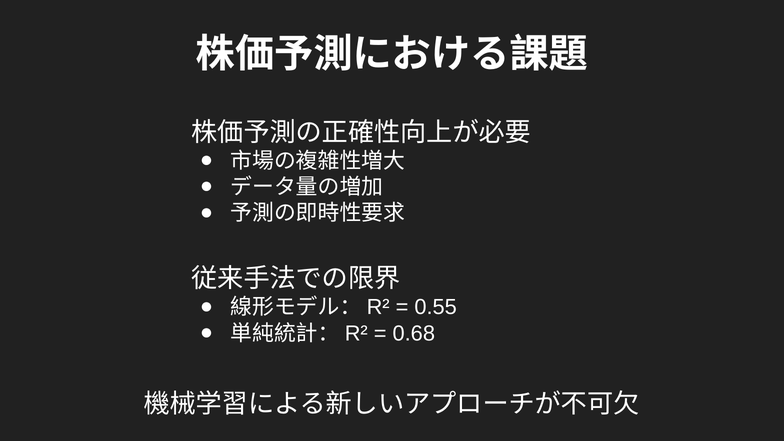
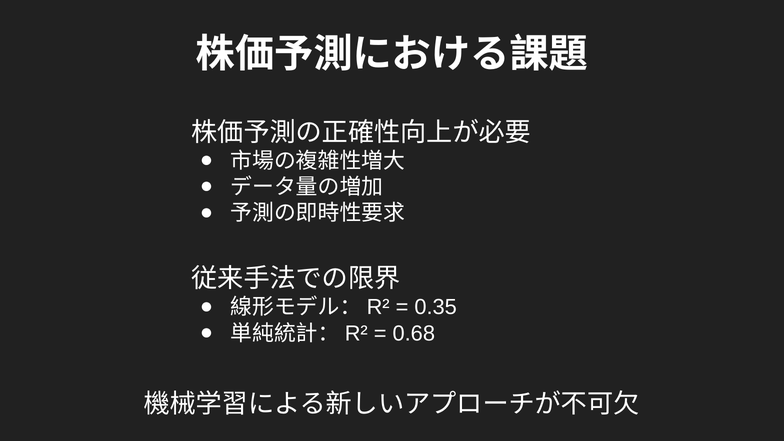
0.55: 0.55 -> 0.35 (436, 307)
